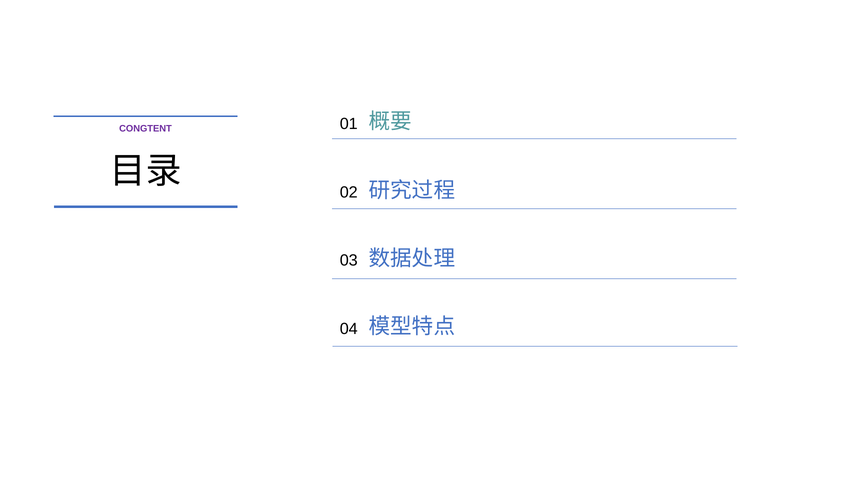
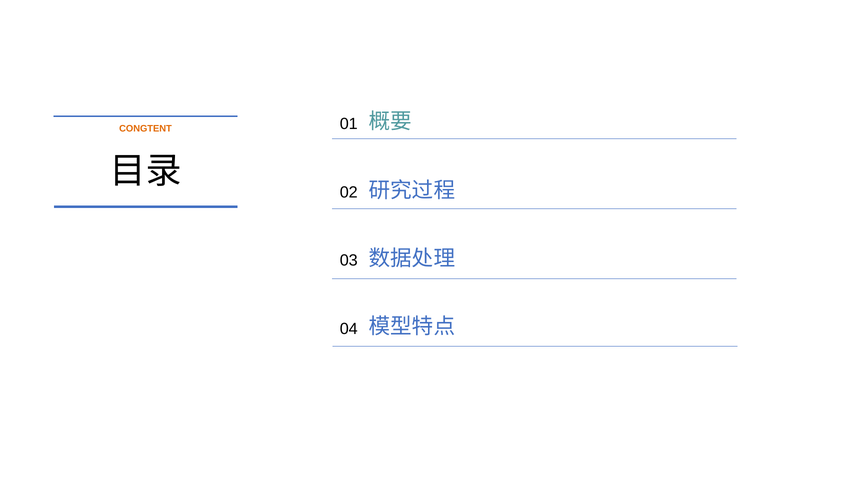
CONGTENT colour: purple -> orange (146, 129)
